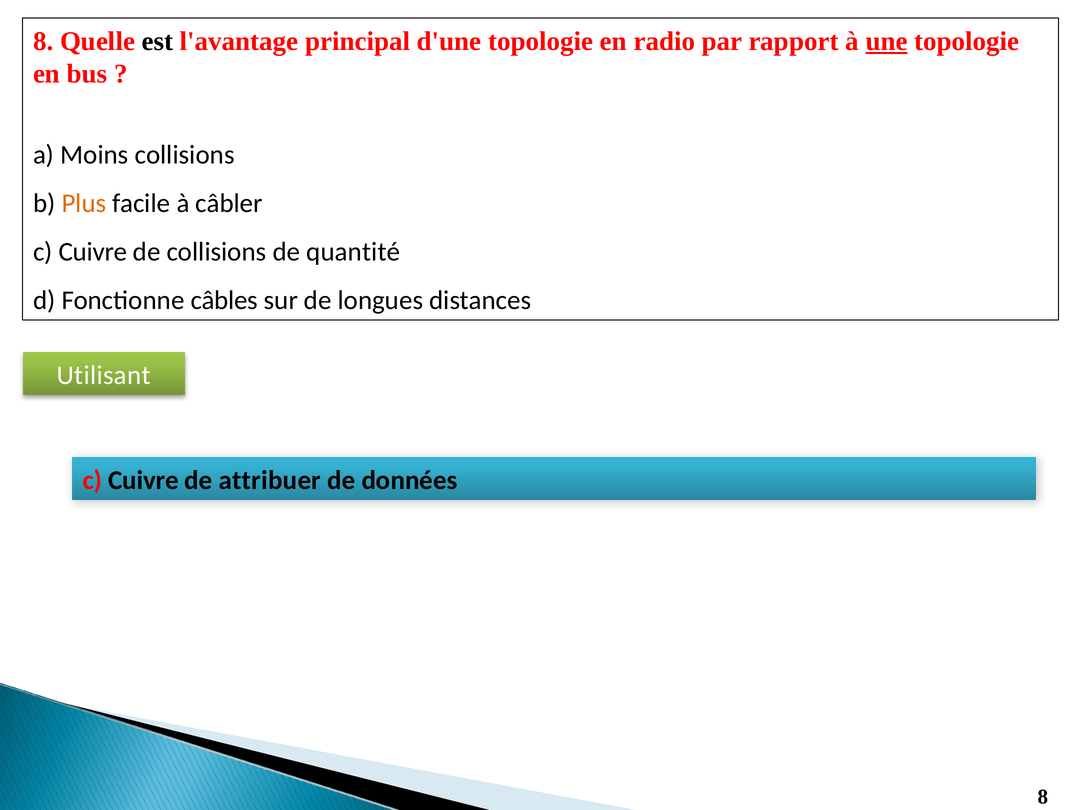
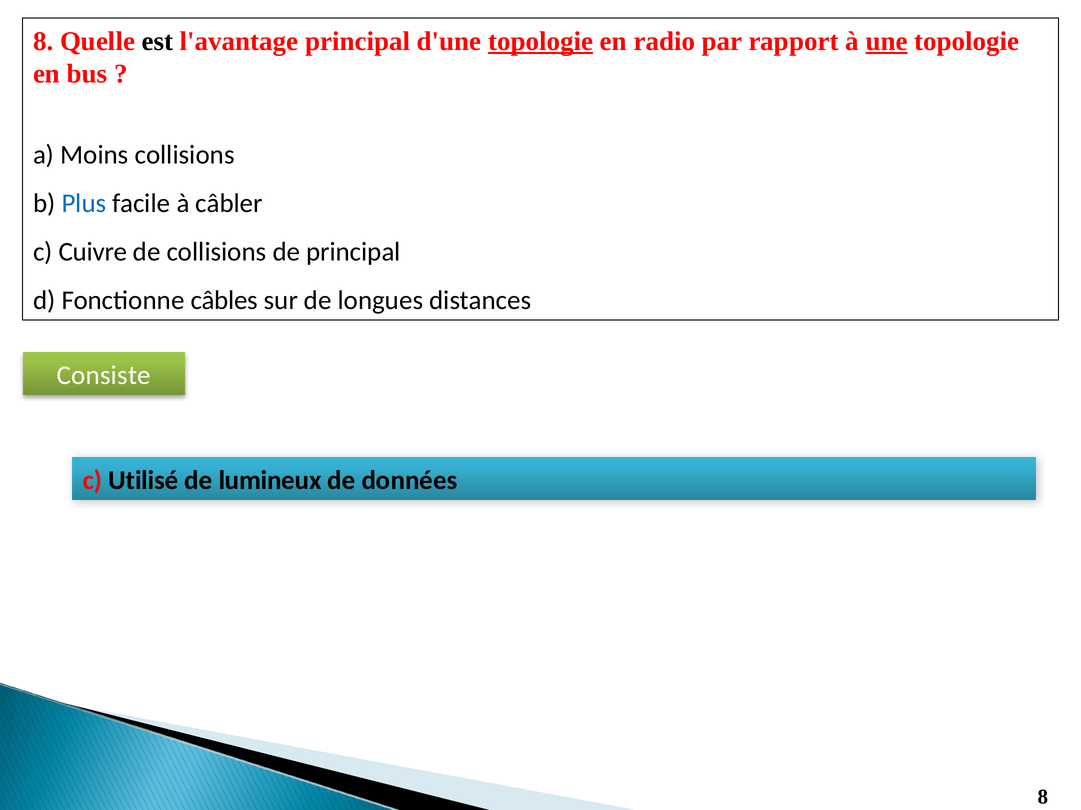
topologie underline: none -> present (541, 41)
Plus colour: orange -> blue (84, 204)
de quantité: quantité -> principal (353, 252)
Utilisant: Utilisant -> Consiste (104, 376)
Cuivre: Cuivre -> Utilisé (143, 481)
attribuer: attribuer -> lumineux (270, 481)
